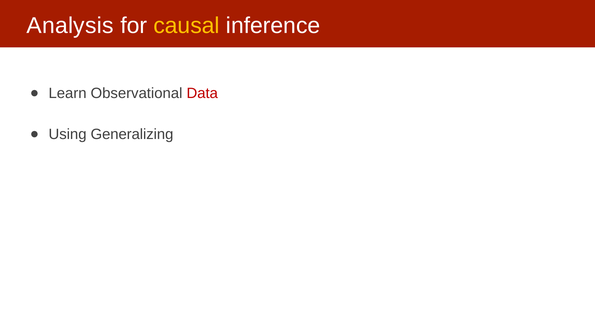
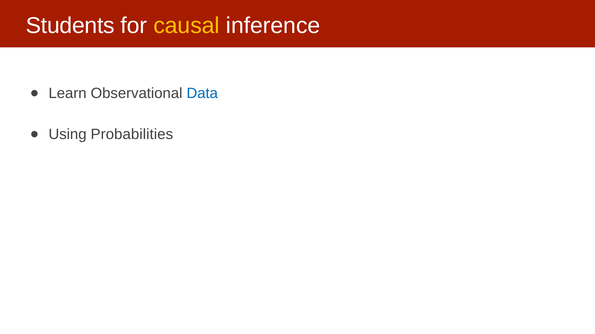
Analysis: Analysis -> Students (70, 26)
Data colour: red -> blue (202, 94)
Generalizing: Generalizing -> Probabilities (132, 135)
